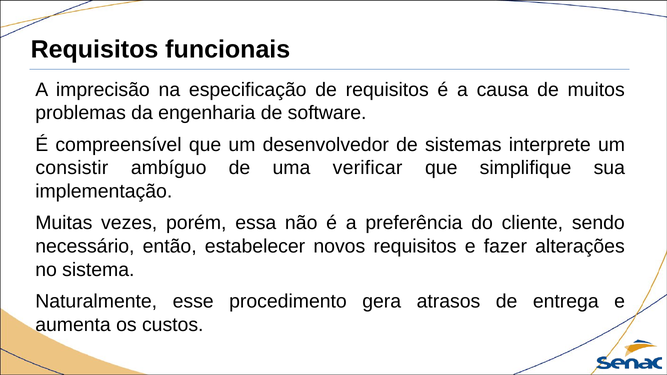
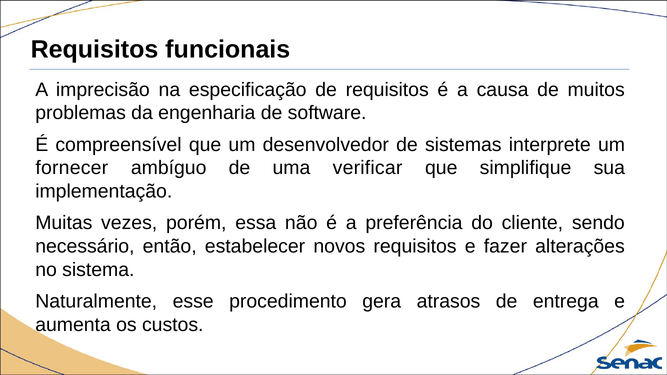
consistir: consistir -> fornecer (72, 168)
